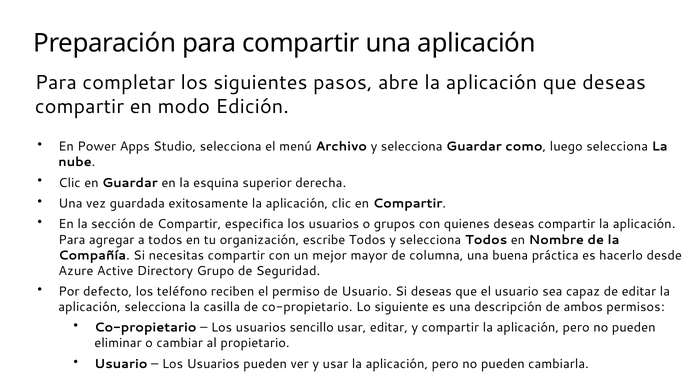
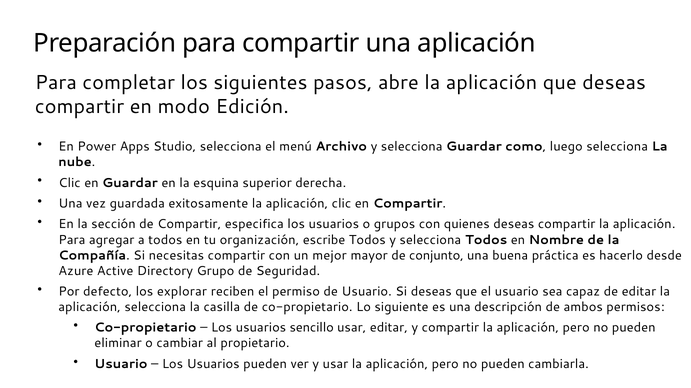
columna: columna -> conjunto (436, 256)
teléfono: teléfono -> explorar (182, 292)
